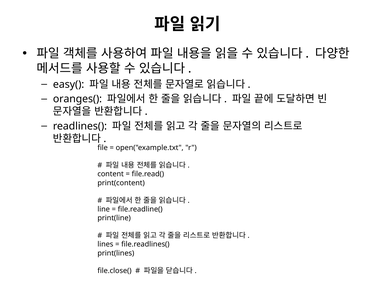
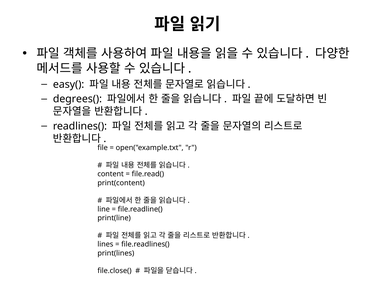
oranges(: oranges( -> degrees( (77, 99)
